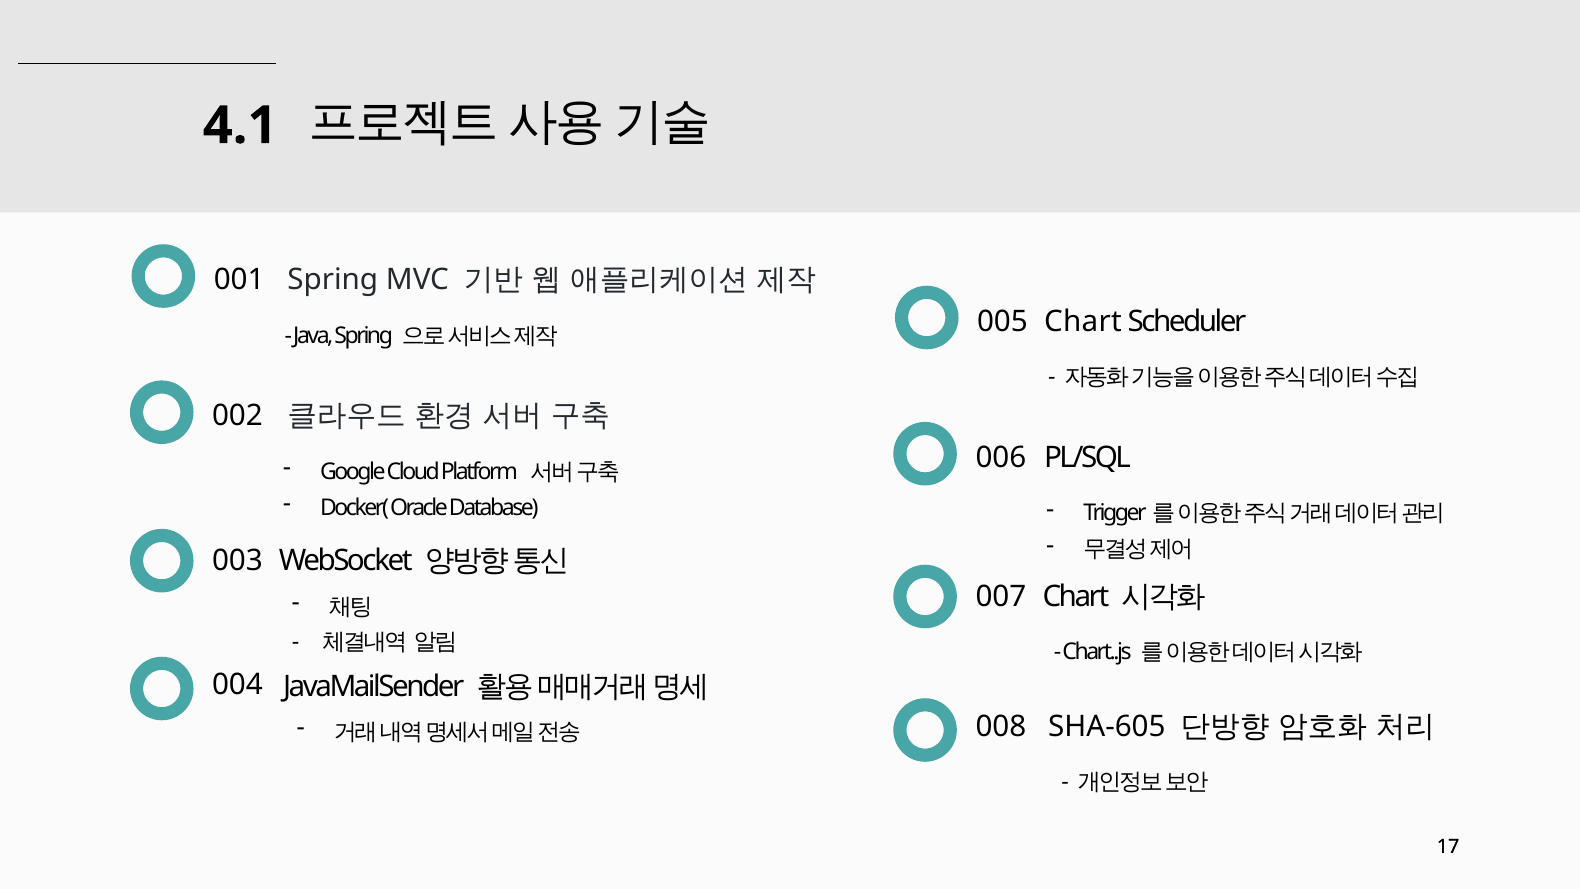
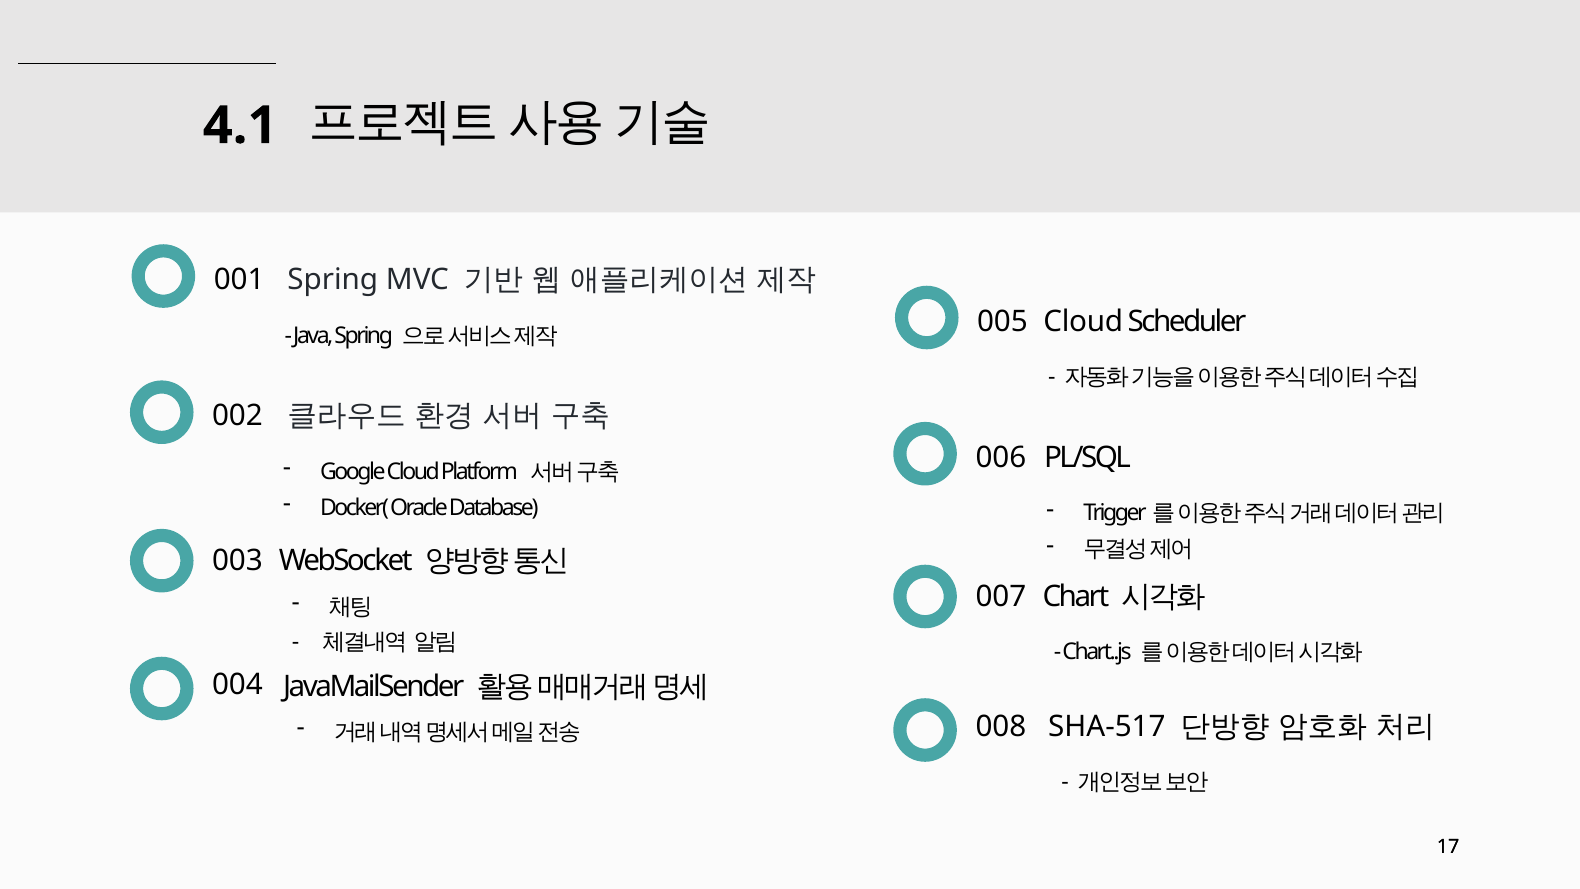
005 Chart: Chart -> Cloud (1083, 321)
SHA-605: SHA-605 -> SHA-517 (1107, 726)
